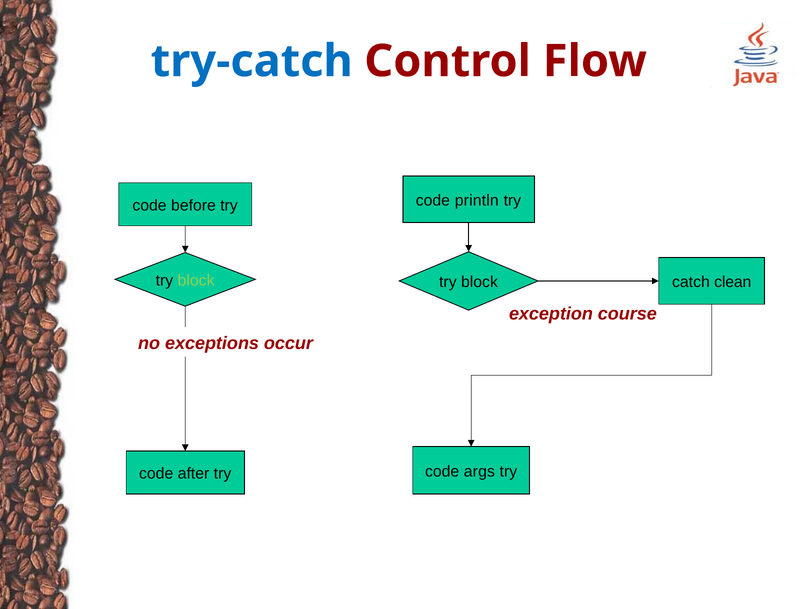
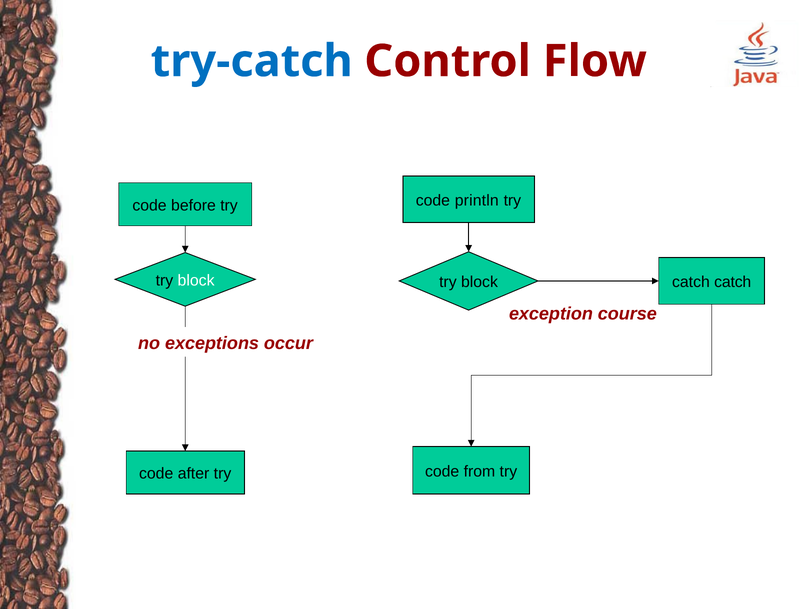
block colour: light green -> white (196, 280)
catch clean: clean -> catch (733, 282)
args: args -> from (479, 471)
